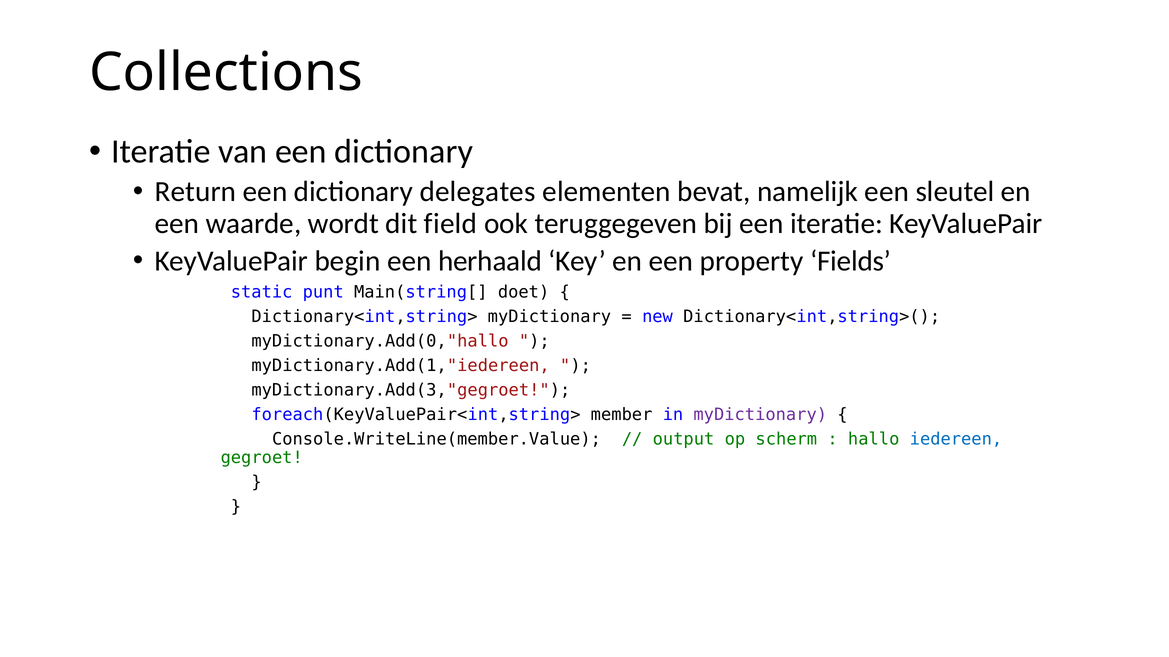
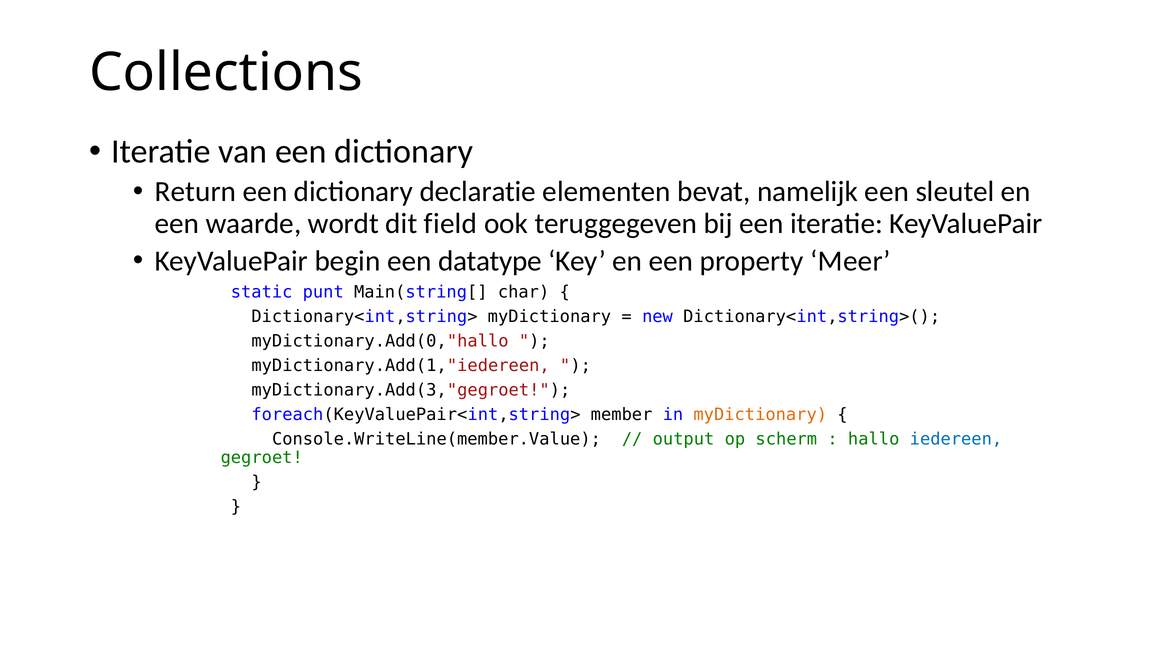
delegates: delegates -> declaratie (478, 192)
herhaald: herhaald -> datatype (490, 261)
Fields: Fields -> Meer (850, 261)
doet: doet -> char (524, 292)
myDictionary colour: purple -> orange (760, 415)
